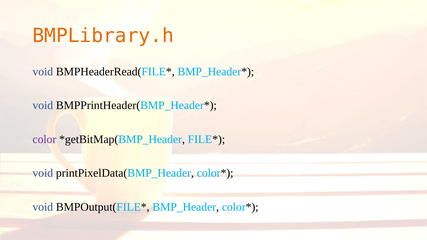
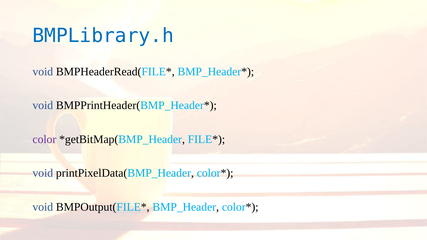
BMPLibrary.h colour: orange -> blue (103, 36)
